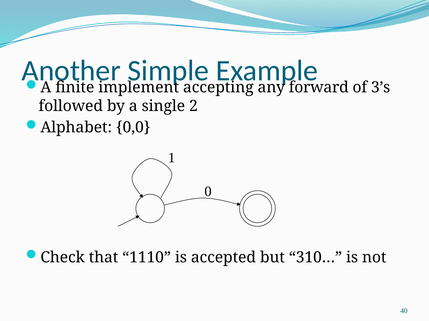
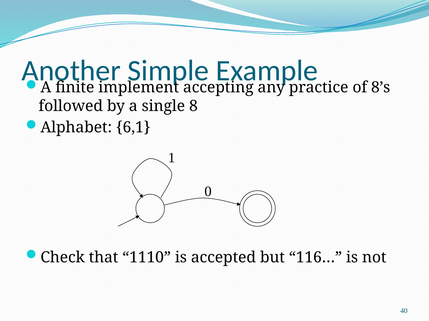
forward: forward -> practice (319, 88)
3’s: 3’s -> 8’s (381, 88)
2: 2 -> 8 (193, 106)
0,0: 0,0 -> 6,1 (133, 128)
310…: 310… -> 116… (315, 258)
